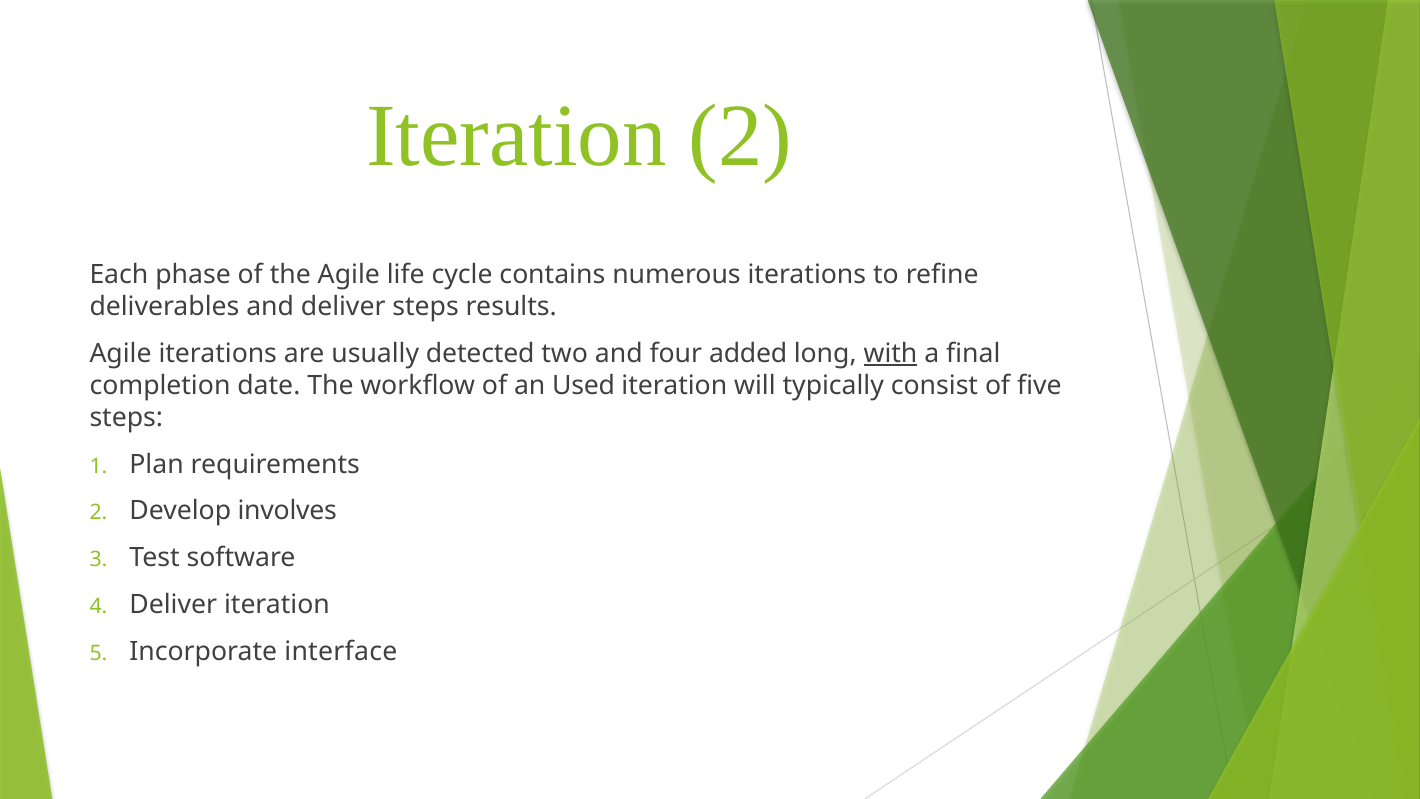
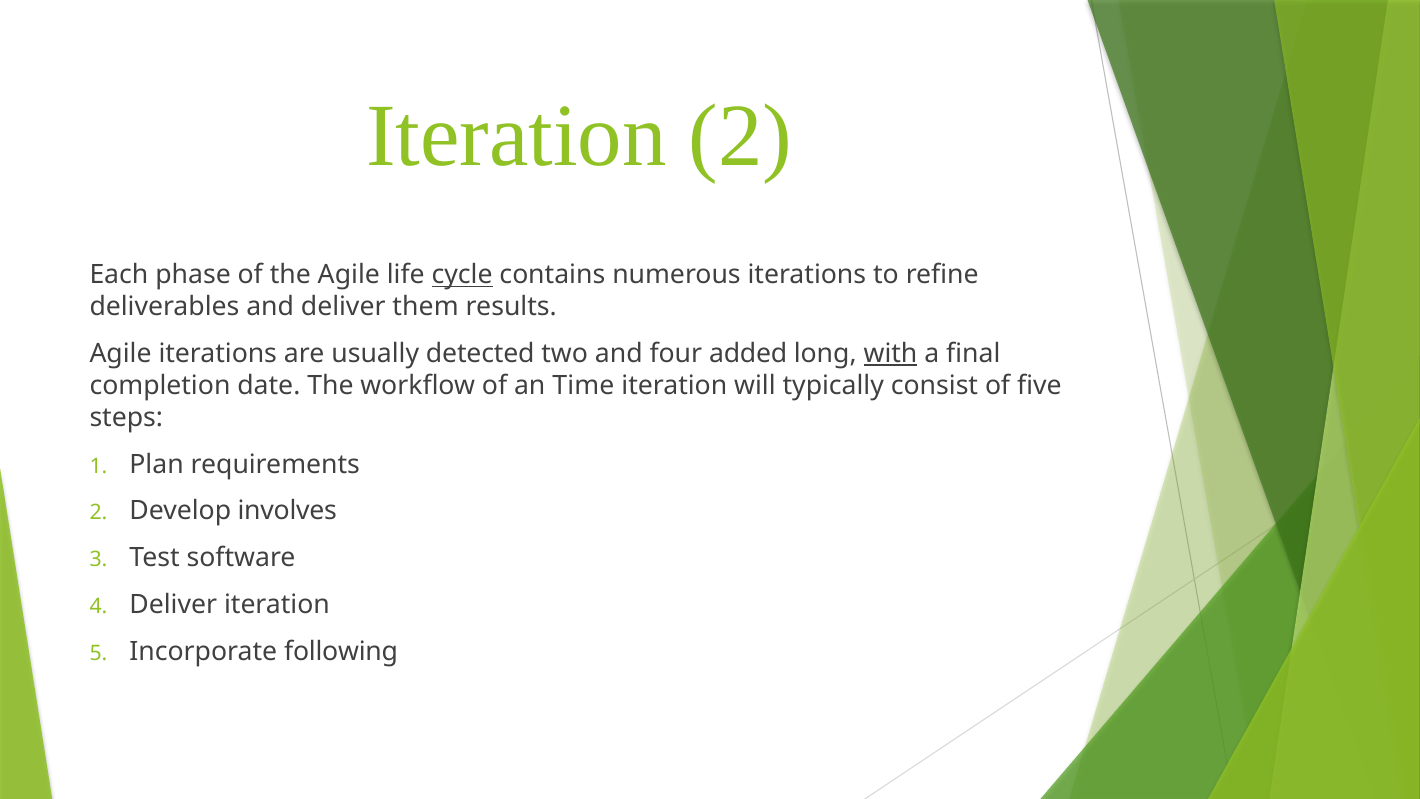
cycle underline: none -> present (462, 275)
deliver steps: steps -> them (426, 307)
Used: Used -> Time (583, 385)
interface: interface -> following (341, 651)
